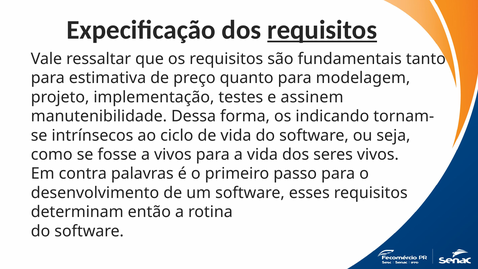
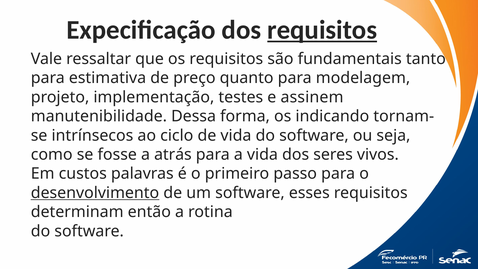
a vivos: vivos -> atrás (173, 154)
contra: contra -> custos (83, 174)
desenvolvimento underline: none -> present (95, 193)
